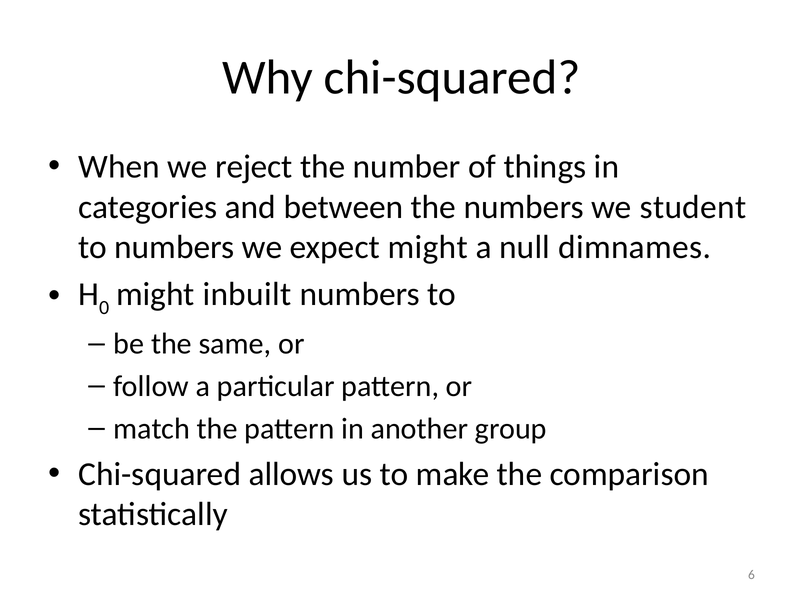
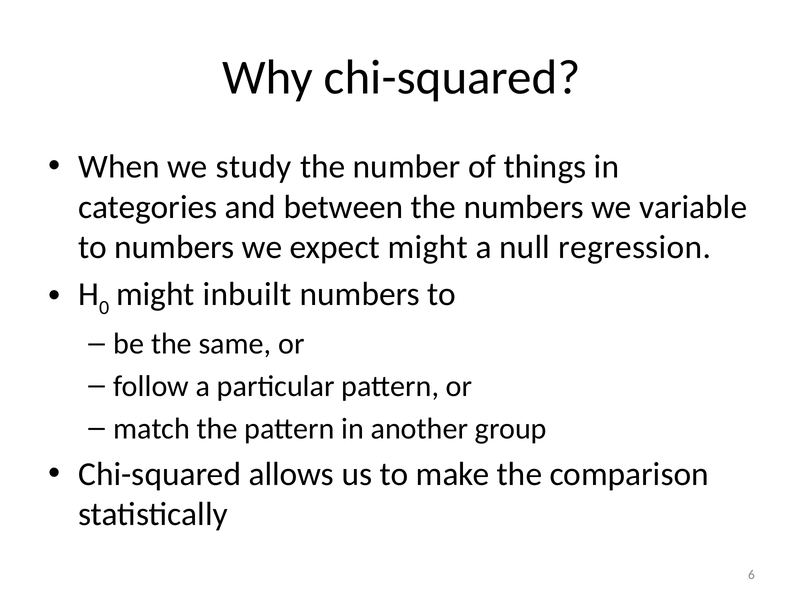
reject: reject -> study (254, 167)
student: student -> variable (693, 207)
dimnames: dimnames -> regression (635, 247)
